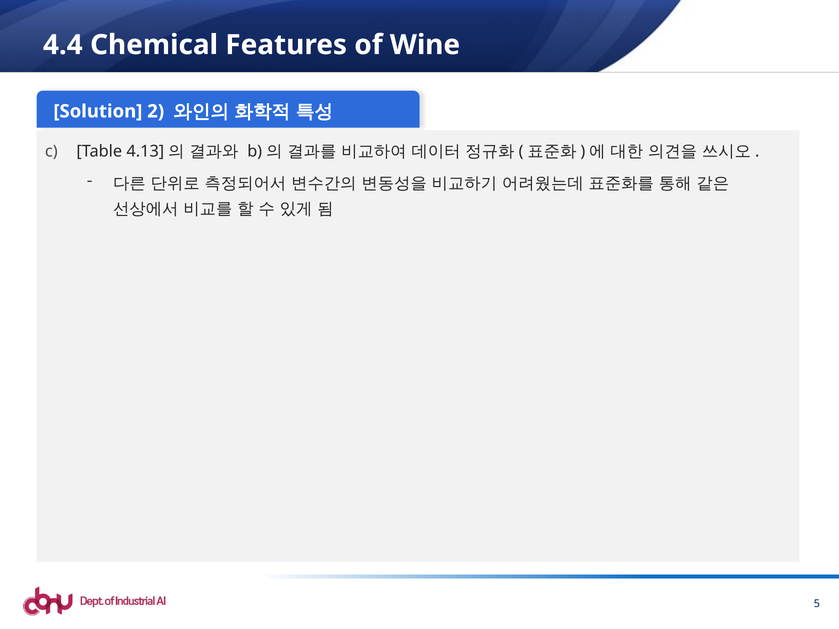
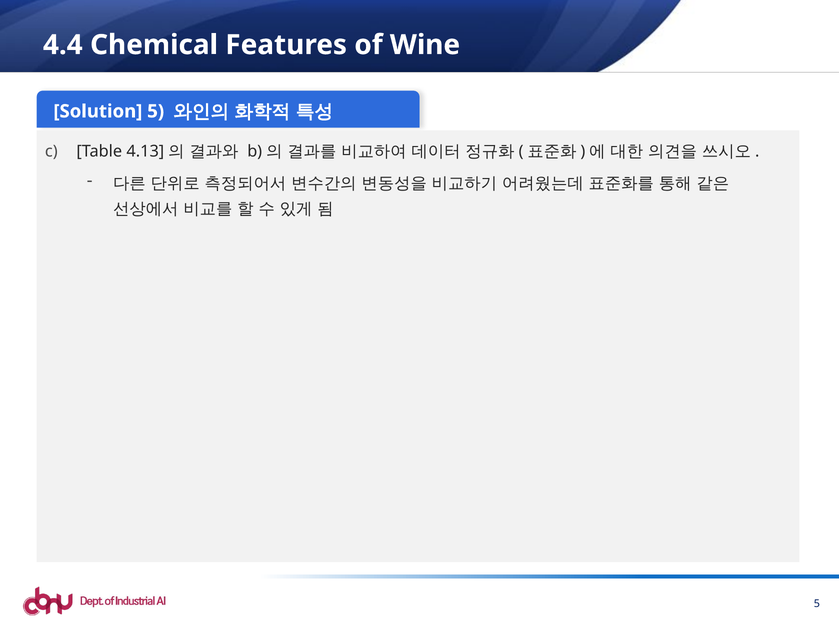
Solution 2: 2 -> 5 (156, 111)
